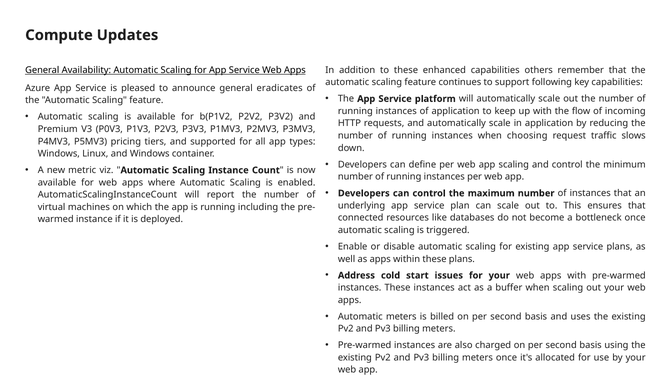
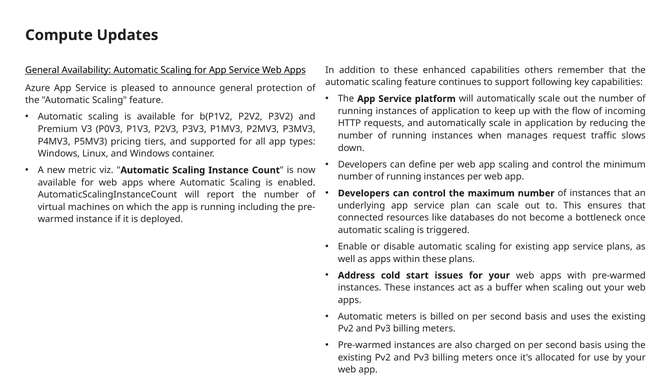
eradicates: eradicates -> protection (280, 88)
choosing: choosing -> manages (527, 136)
